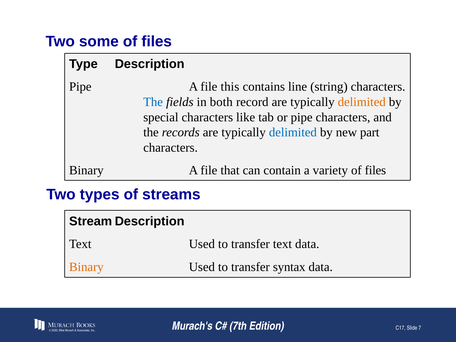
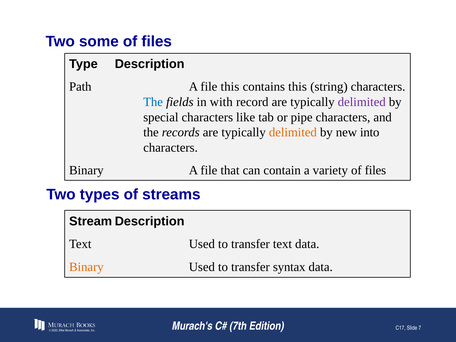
Pipe: Pipe -> Path (80, 87)
contains line: line -> this (298, 87)
both: both -> with (221, 102)
delimited colour: orange -> purple (362, 102)
delimited colour: blue -> orange (293, 132)
part: part -> into (370, 132)
